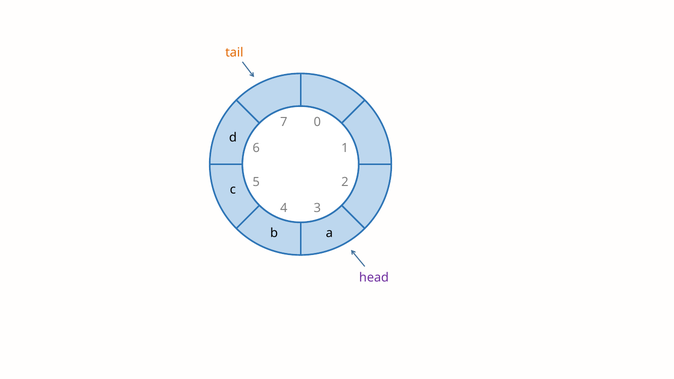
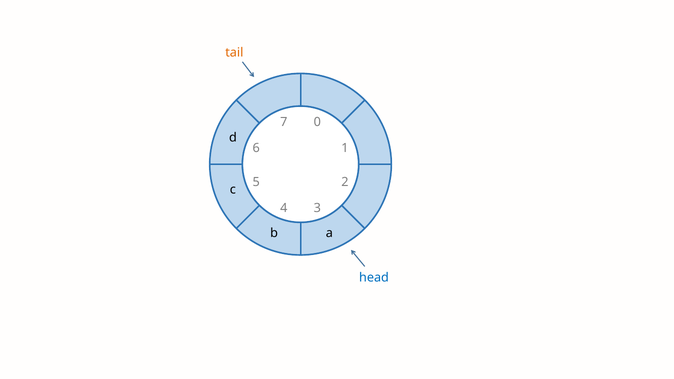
head colour: purple -> blue (374, 278)
